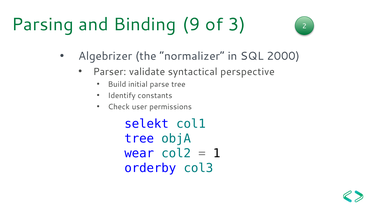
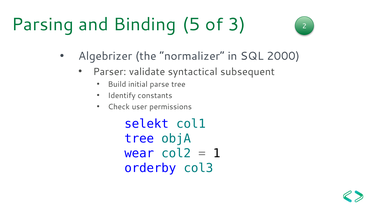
9: 9 -> 5 (191, 24)
perspective: perspective -> subsequent (248, 72)
